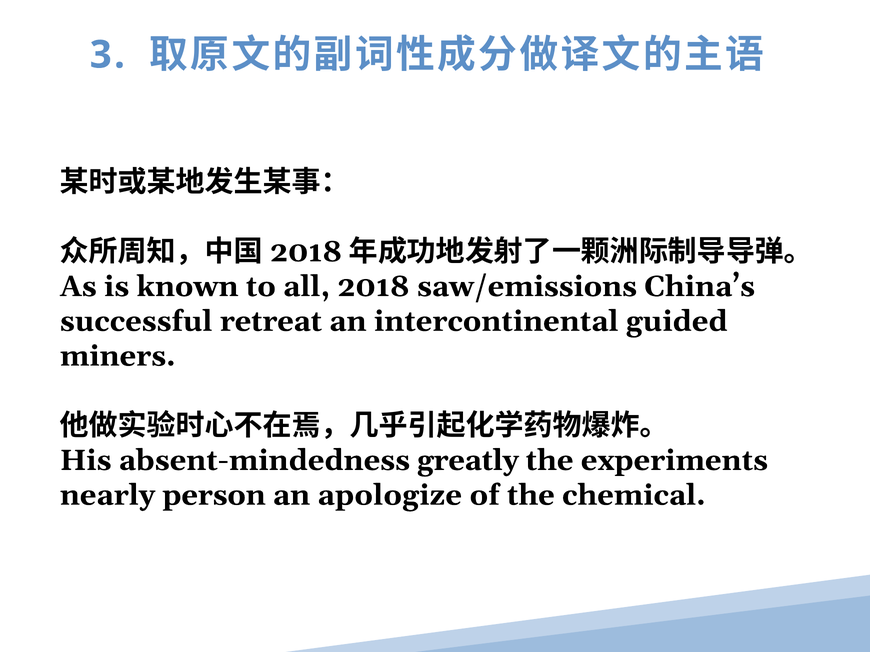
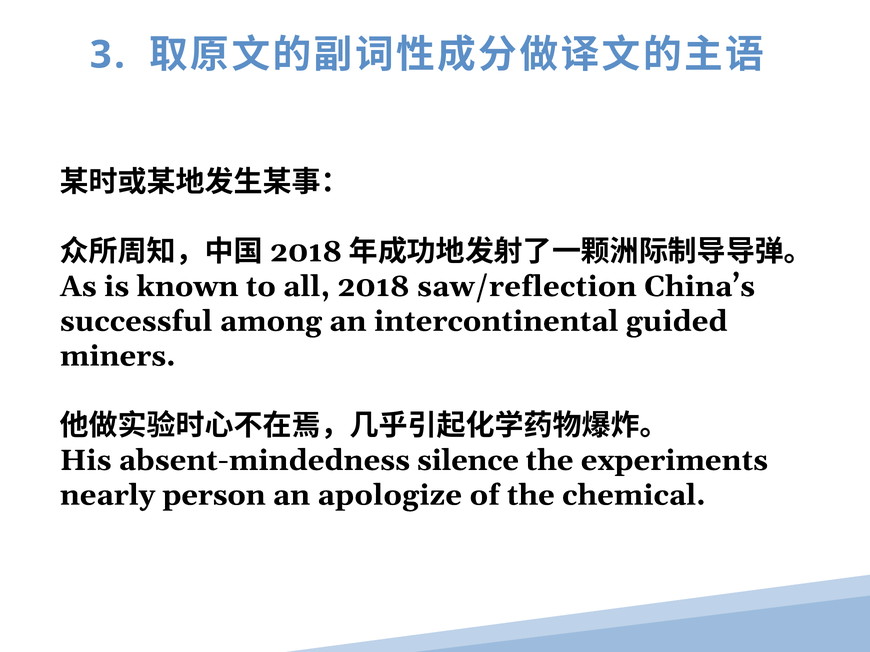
saw/emissions: saw/emissions -> saw/reflection (527, 287)
retreat: retreat -> among (271, 322)
greatly: greatly -> silence (468, 461)
